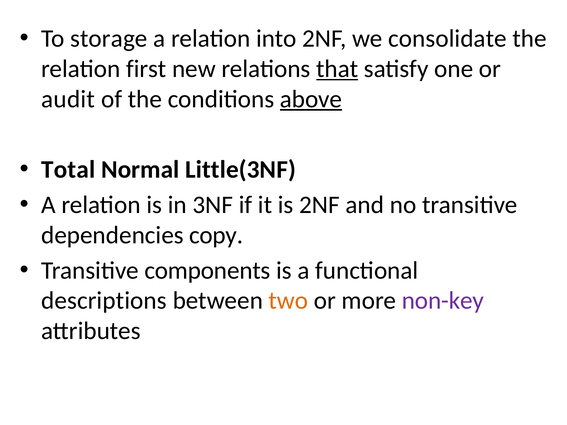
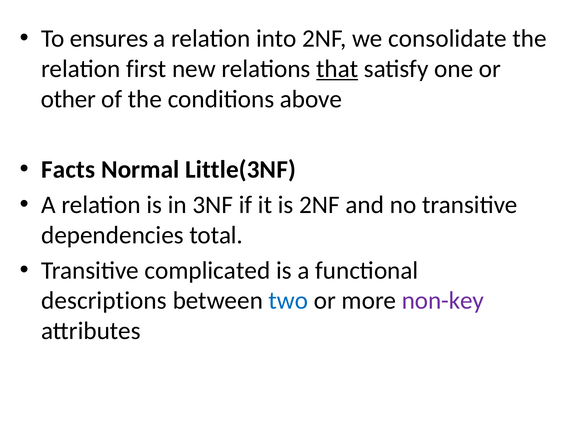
storage: storage -> ensures (109, 39)
audit: audit -> other (68, 99)
above underline: present -> none (311, 99)
Total: Total -> Facts (68, 170)
copy: copy -> total (216, 235)
components: components -> complicated (207, 271)
two colour: orange -> blue (288, 301)
